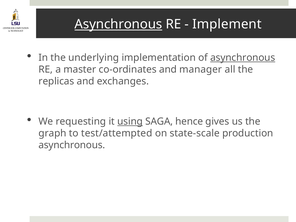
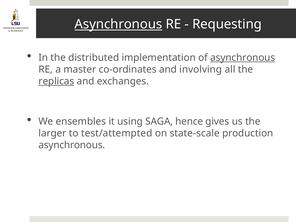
Implement: Implement -> Requesting (227, 24)
underlying: underlying -> distributed (94, 58)
manager: manager -> involving (201, 69)
replicas underline: none -> present (56, 81)
requesting: requesting -> ensembles (81, 121)
using underline: present -> none (130, 121)
graph: graph -> larger (53, 133)
